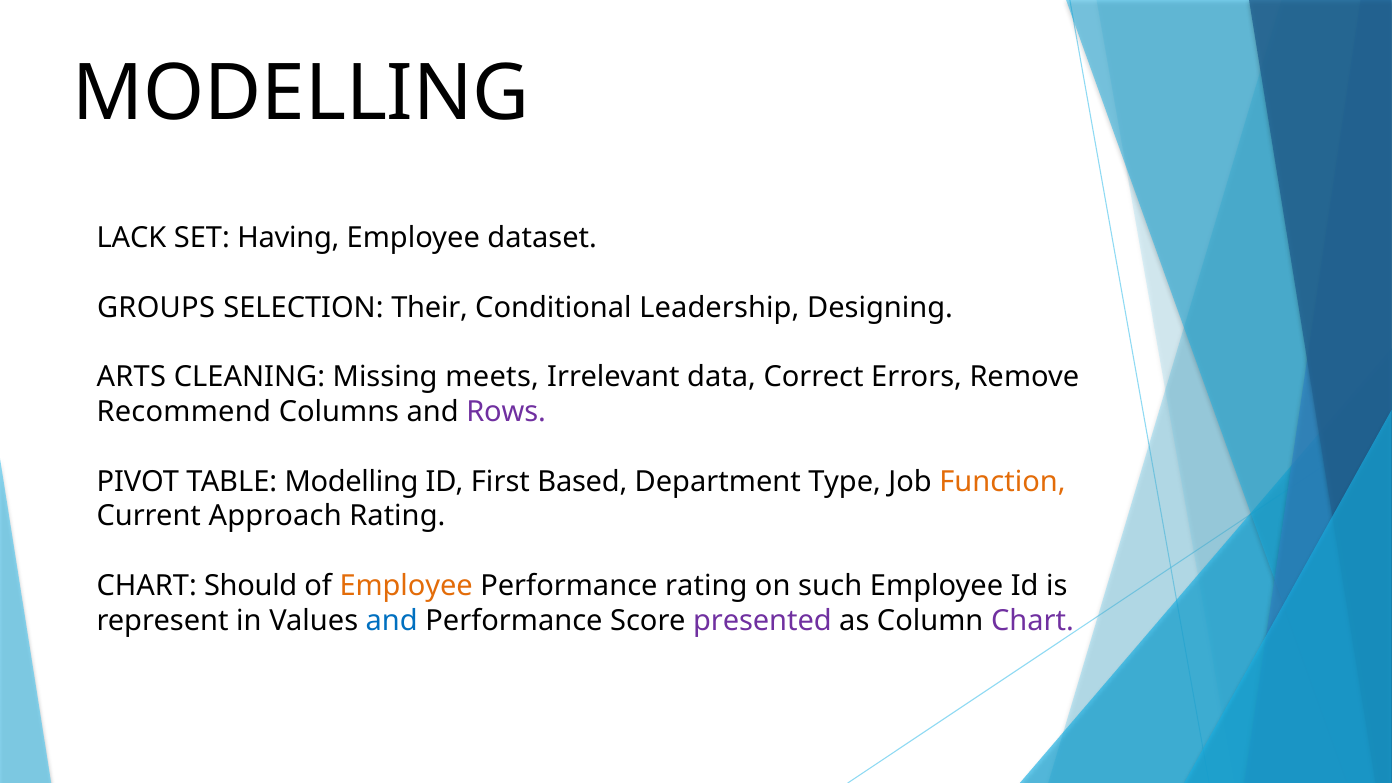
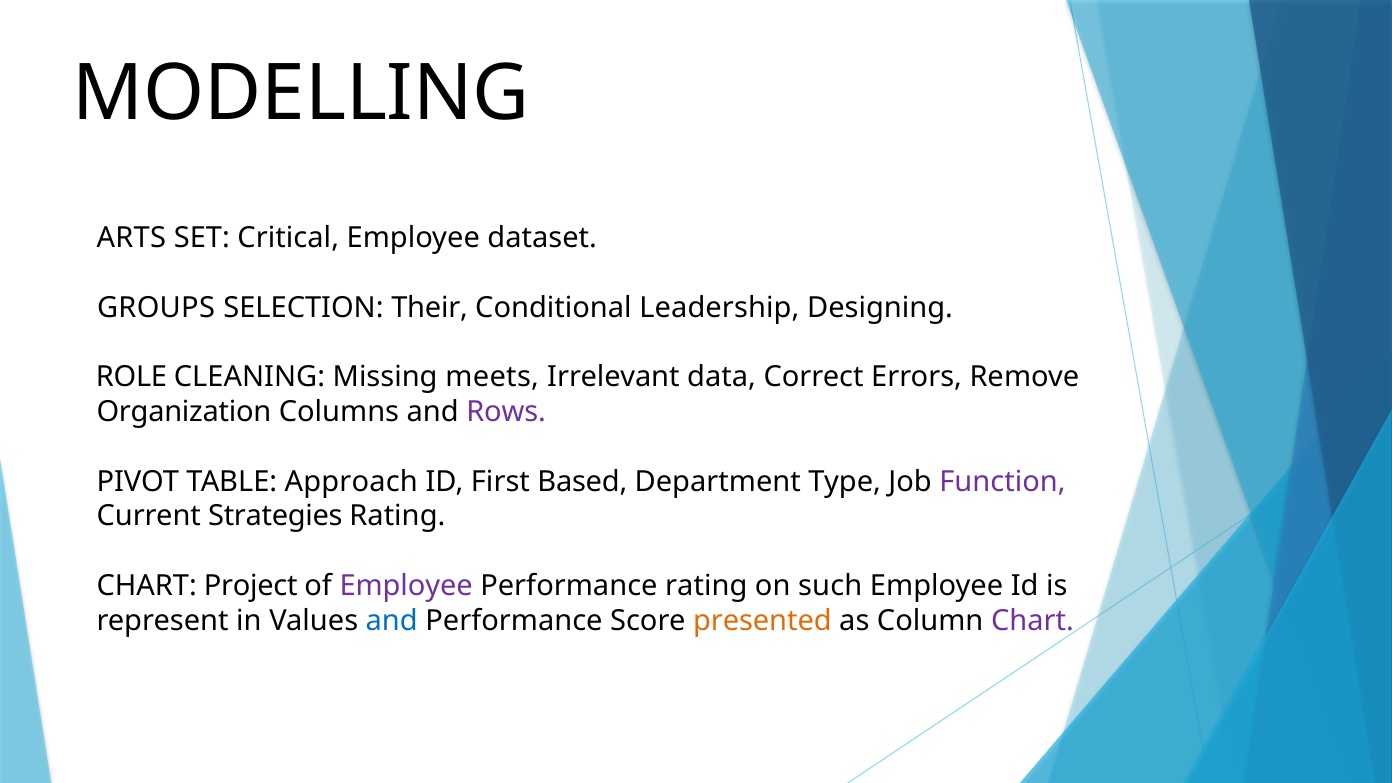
LACK: LACK -> ARTS (131, 238)
Having: Having -> Critical (288, 238)
ARTS: ARTS -> ROLE (132, 377)
Recommend: Recommend -> Organization (184, 412)
TABLE Modelling: Modelling -> Approach (351, 482)
Function colour: orange -> purple (1002, 482)
Approach: Approach -> Strategies (275, 516)
Should: Should -> Project (251, 586)
Employee colour: orange -> purple (406, 586)
presented colour: purple -> orange (762, 621)
